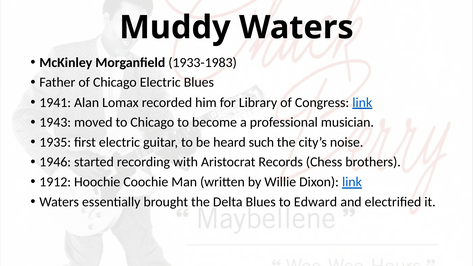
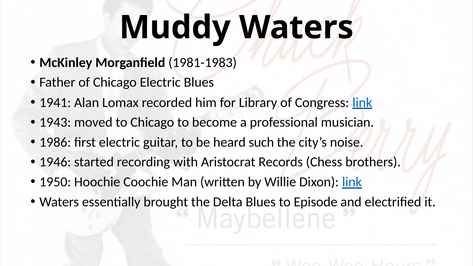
1933-1983: 1933-1983 -> 1981-1983 (203, 63)
1935: 1935 -> 1986 (55, 142)
1912: 1912 -> 1950 (55, 182)
Edward: Edward -> Episode (316, 202)
